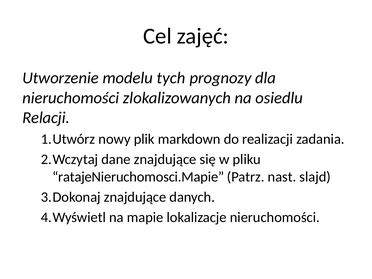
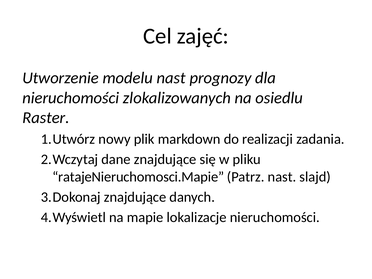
modelu tych: tych -> nast (171, 78)
Relacji: Relacji -> Raster (46, 118)
